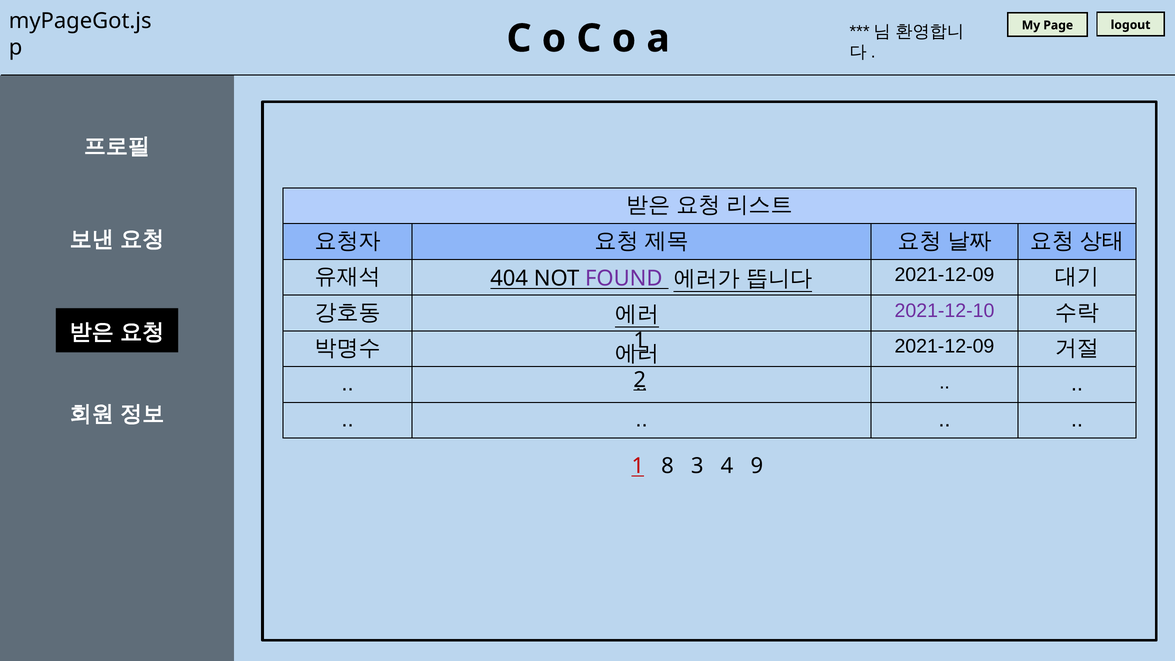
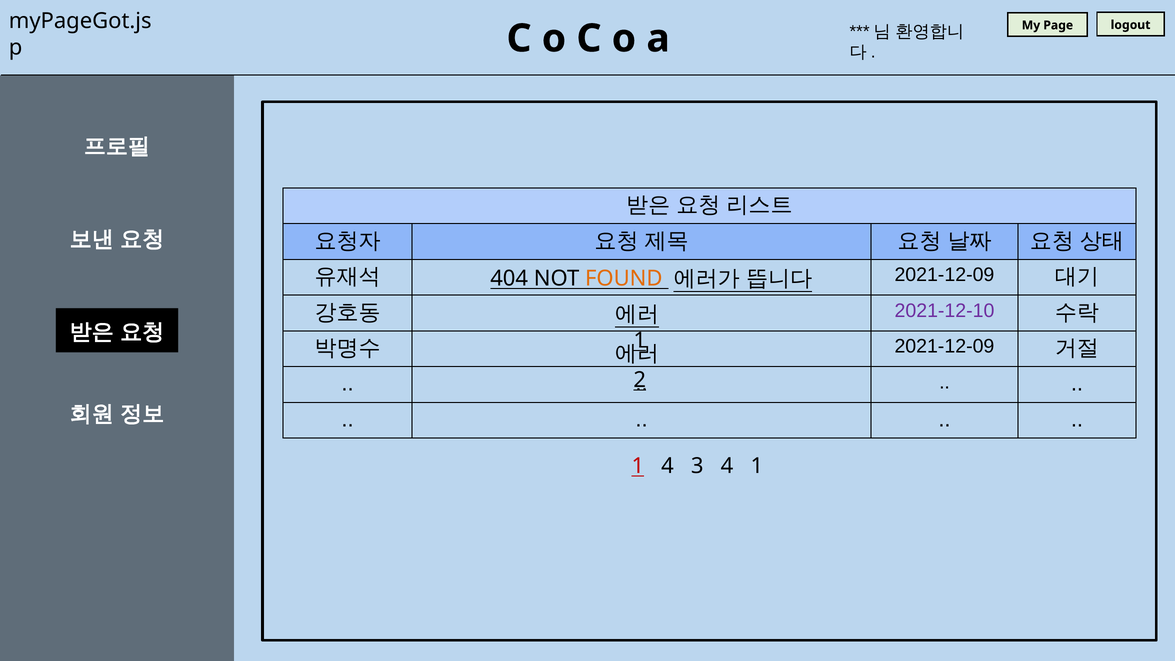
FOUND colour: purple -> orange (624, 279)
1 8: 8 -> 4 (668, 466)
4 9: 9 -> 1 (757, 466)
